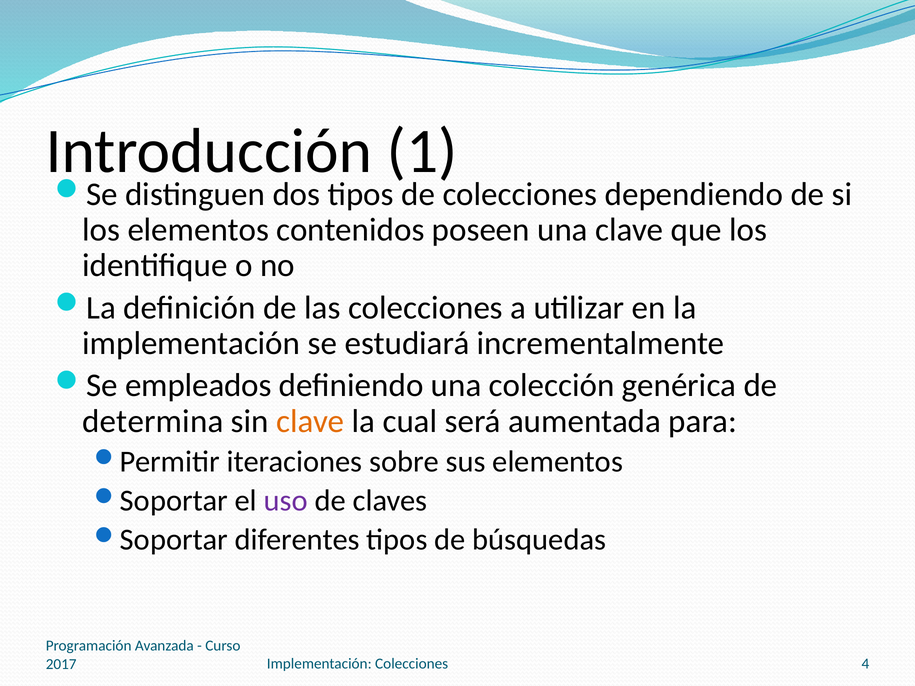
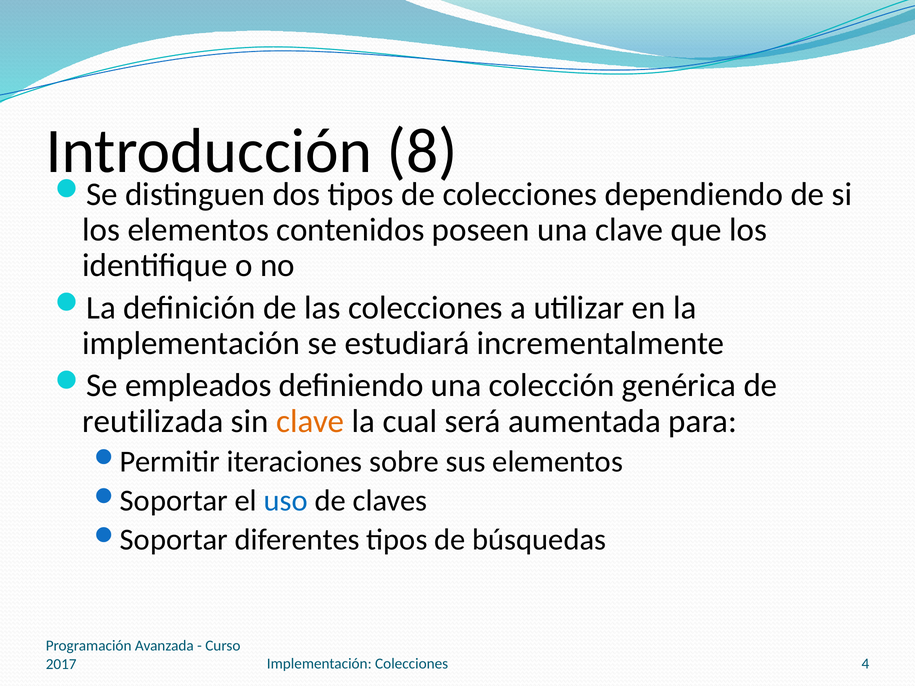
1: 1 -> 8 (422, 151)
determina: determina -> reutilizada (153, 421)
uso colour: purple -> blue (286, 501)
